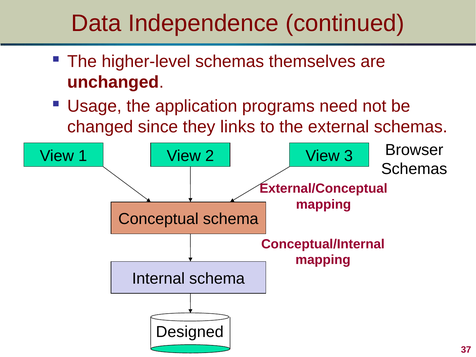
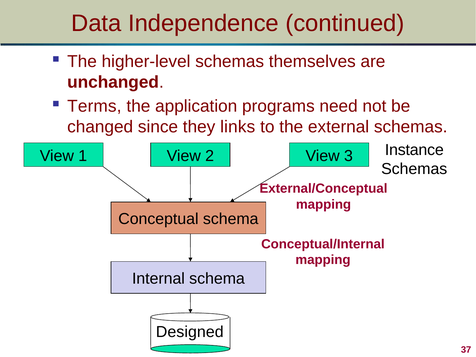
Usage: Usage -> Terms (94, 106)
Browser: Browser -> Instance (414, 150)
